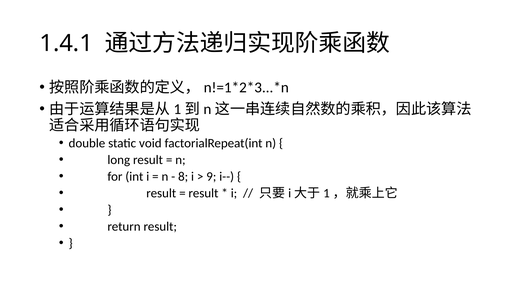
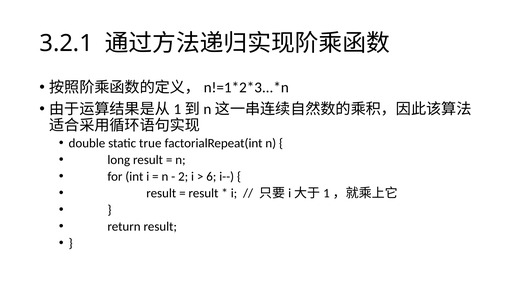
1.4.1: 1.4.1 -> 3.2.1 (66, 44)
void: void -> true (150, 143)
8: 8 -> 2 (183, 177)
9: 9 -> 6 (211, 177)
